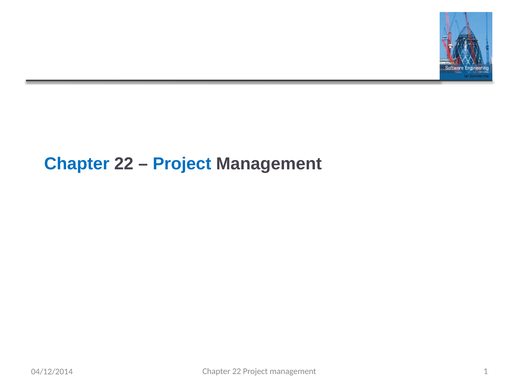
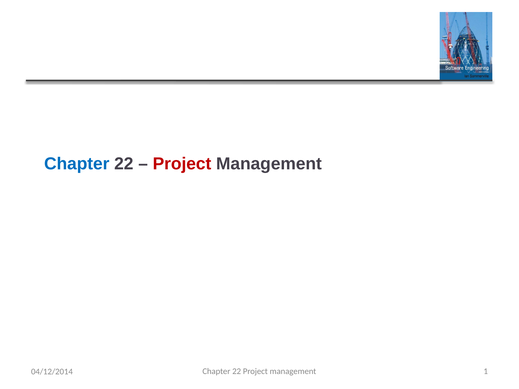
Project colour: blue -> red (182, 164)
